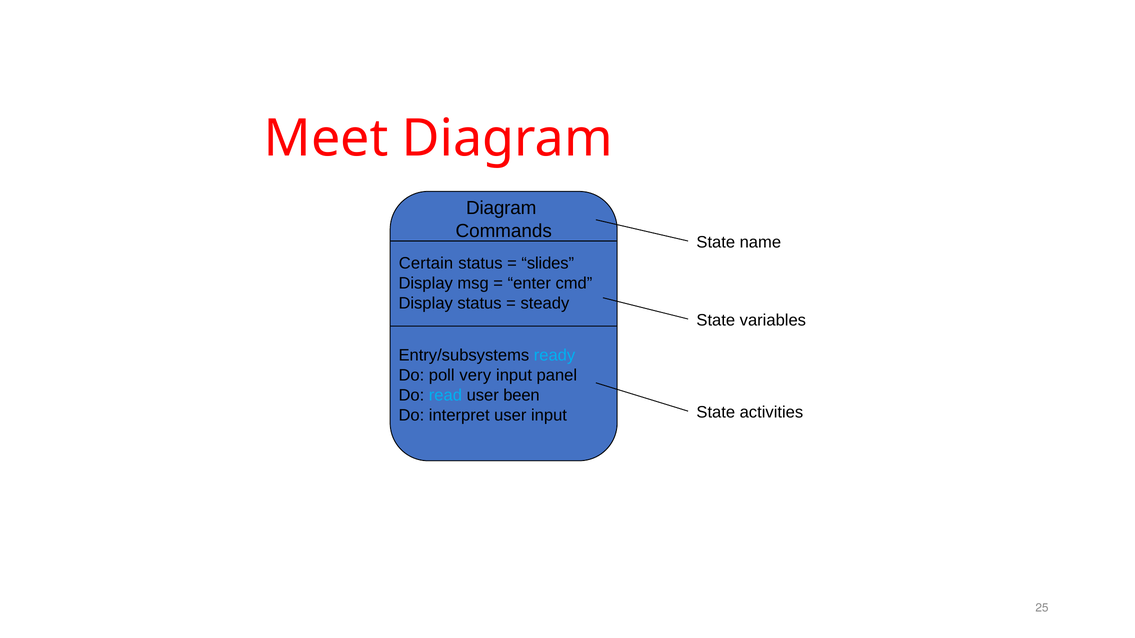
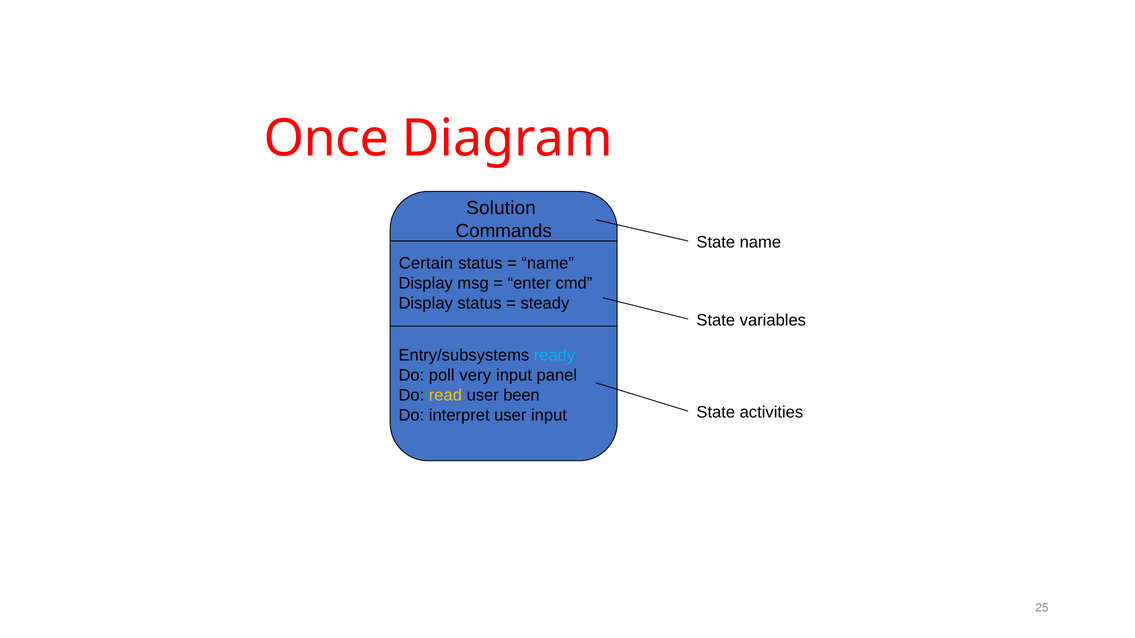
Meet: Meet -> Once (326, 138)
Diagram: Diagram -> Solution (501, 208)
slides: slides -> name (548, 264)
read colour: light blue -> yellow (445, 396)
